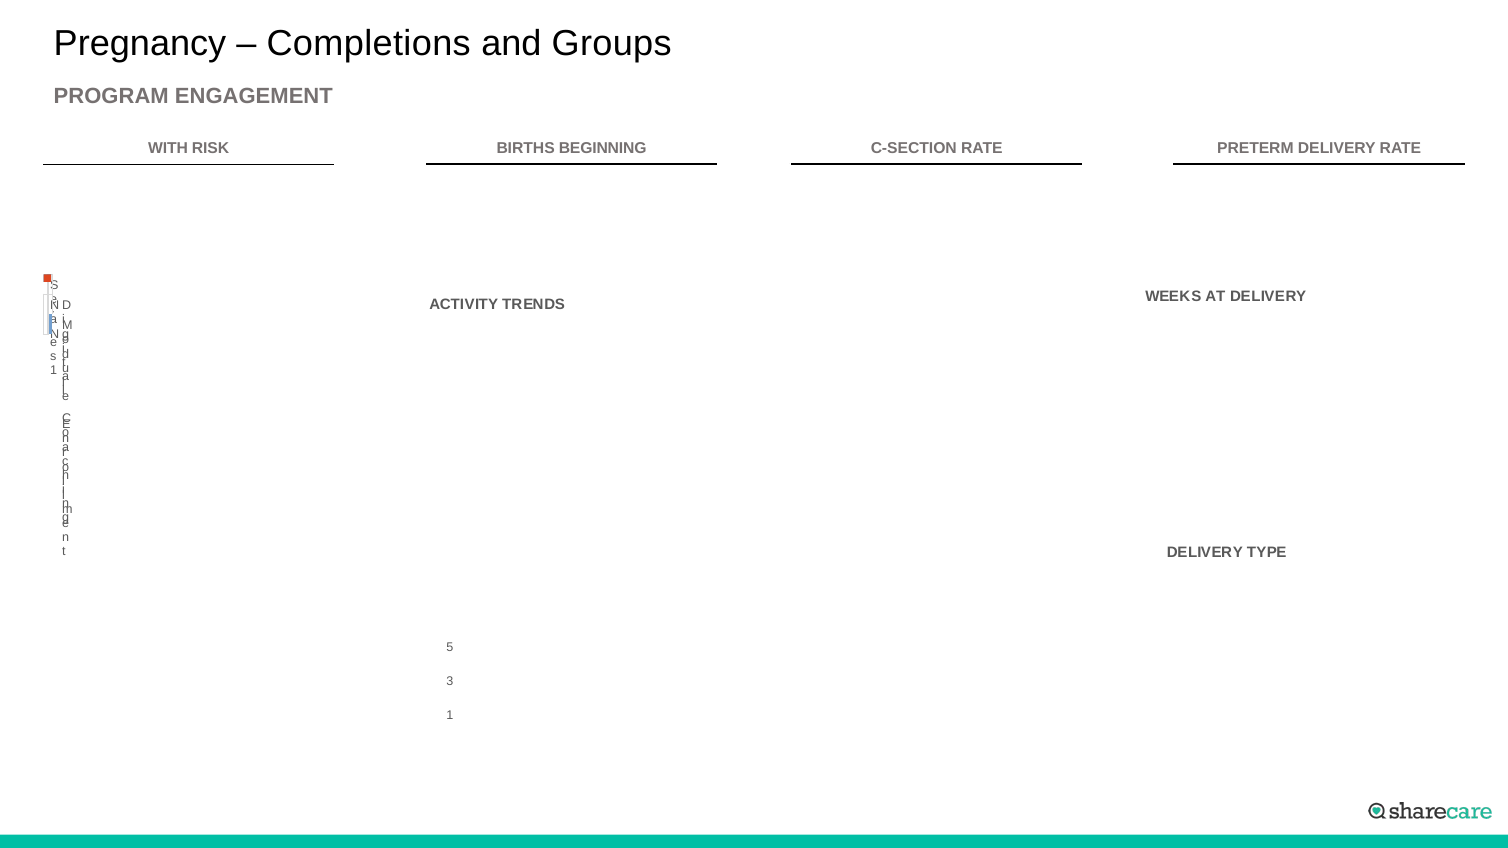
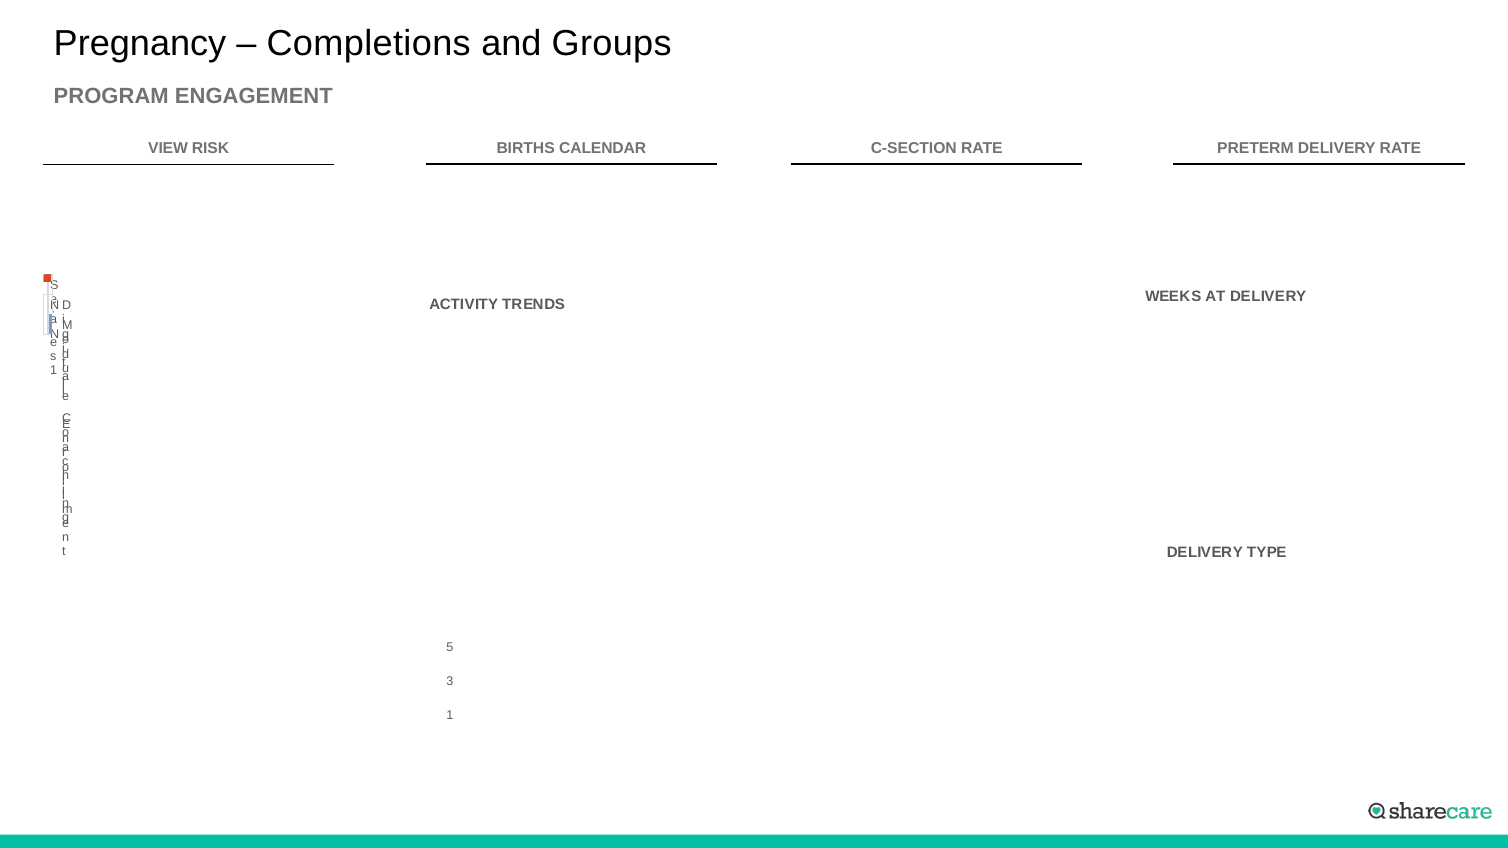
WITH: WITH -> VIEW (168, 149)
BEGINNING: BEGINNING -> CALENDAR (603, 148)
